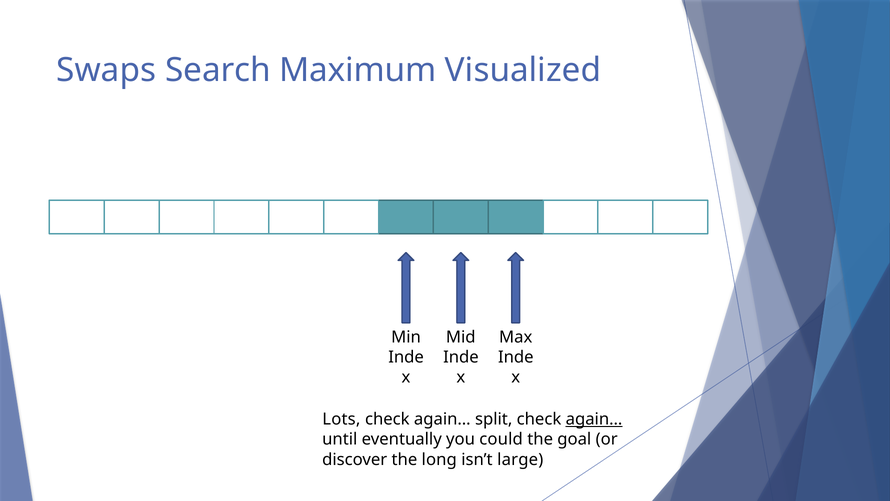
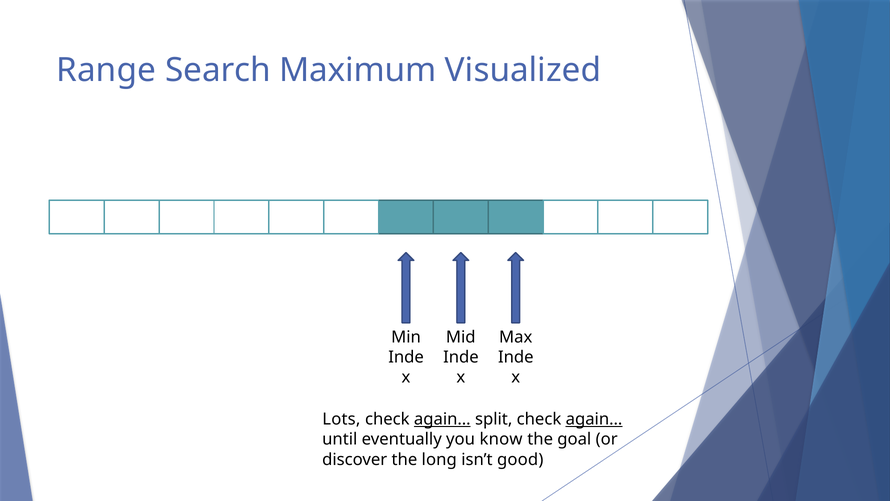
Swaps: Swaps -> Range (106, 70)
again… underline: none -> present (442, 419)
could: could -> know (501, 439)
large: large -> good (520, 459)
